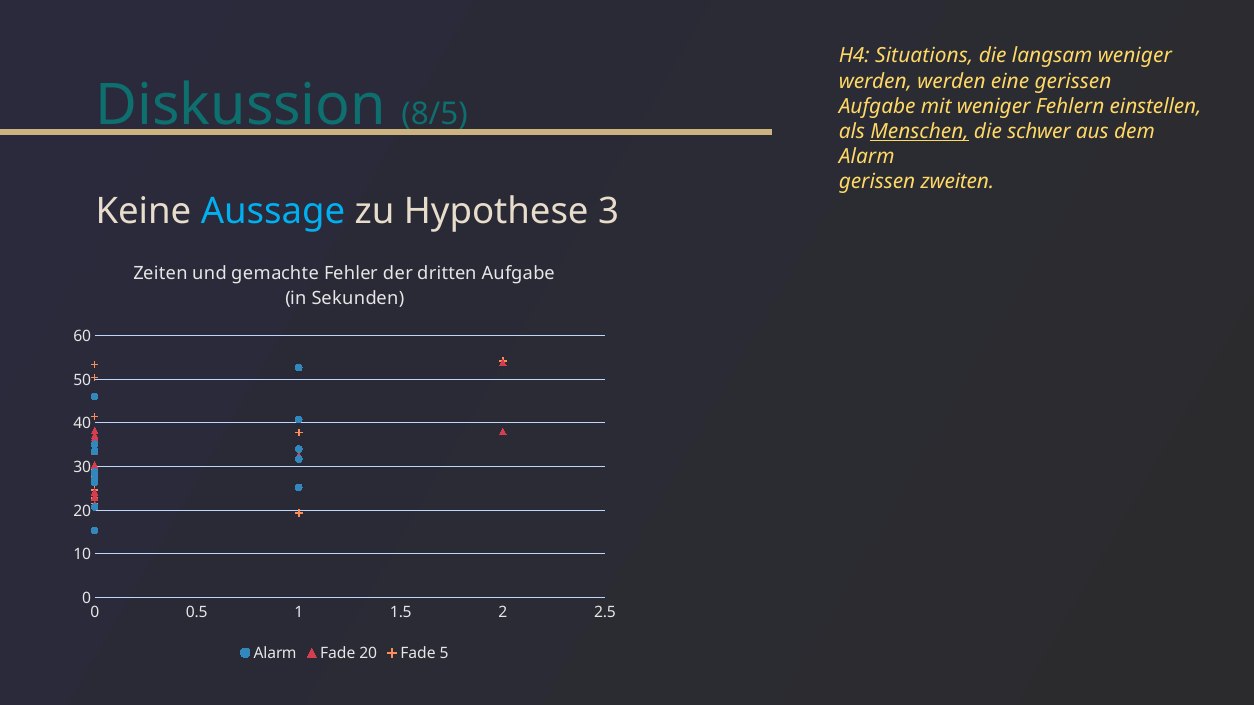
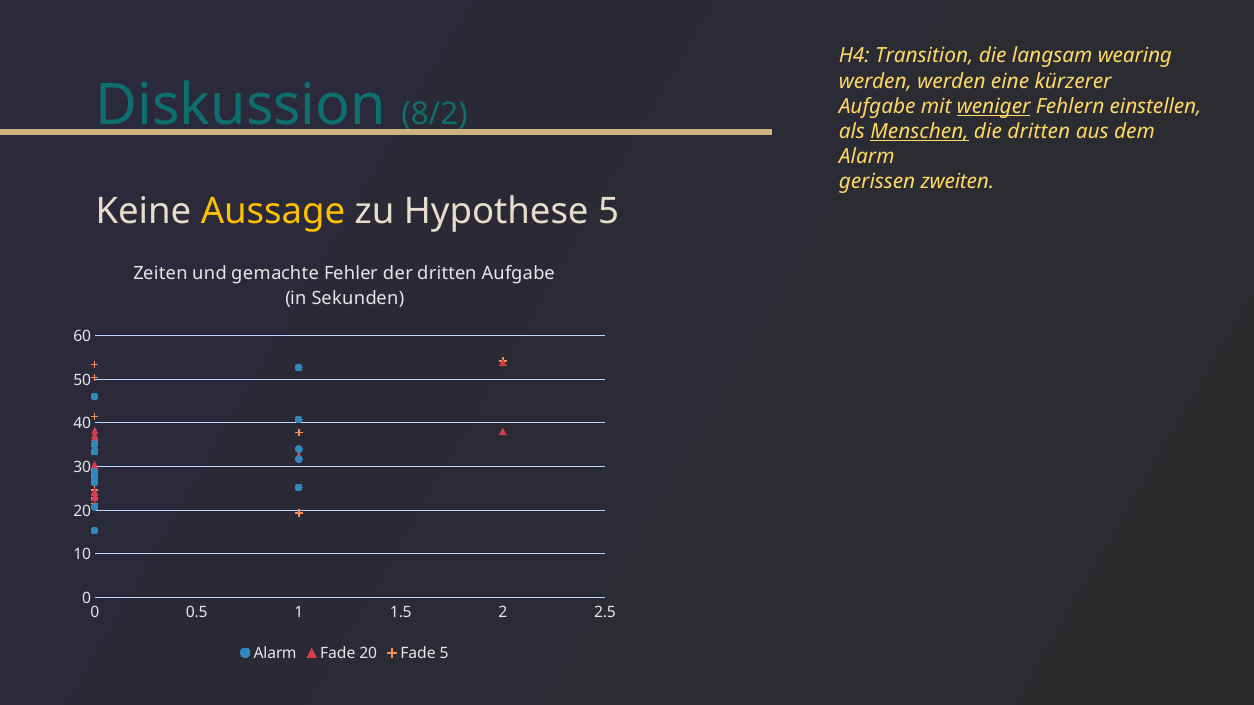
Situations: Situations -> Transition (924, 56)
langsam weniger: weniger -> wearing (1135, 56)
eine gerissen: gerissen -> kürzerer (1073, 81)
8/5: 8/5 -> 8/2 (435, 114)
weniger underline: none -> present (994, 106)
die schwer: schwer -> dritten (1039, 131)
Aussage colour: light blue -> yellow (273, 212)
Hypothese 3: 3 -> 5 (608, 212)
